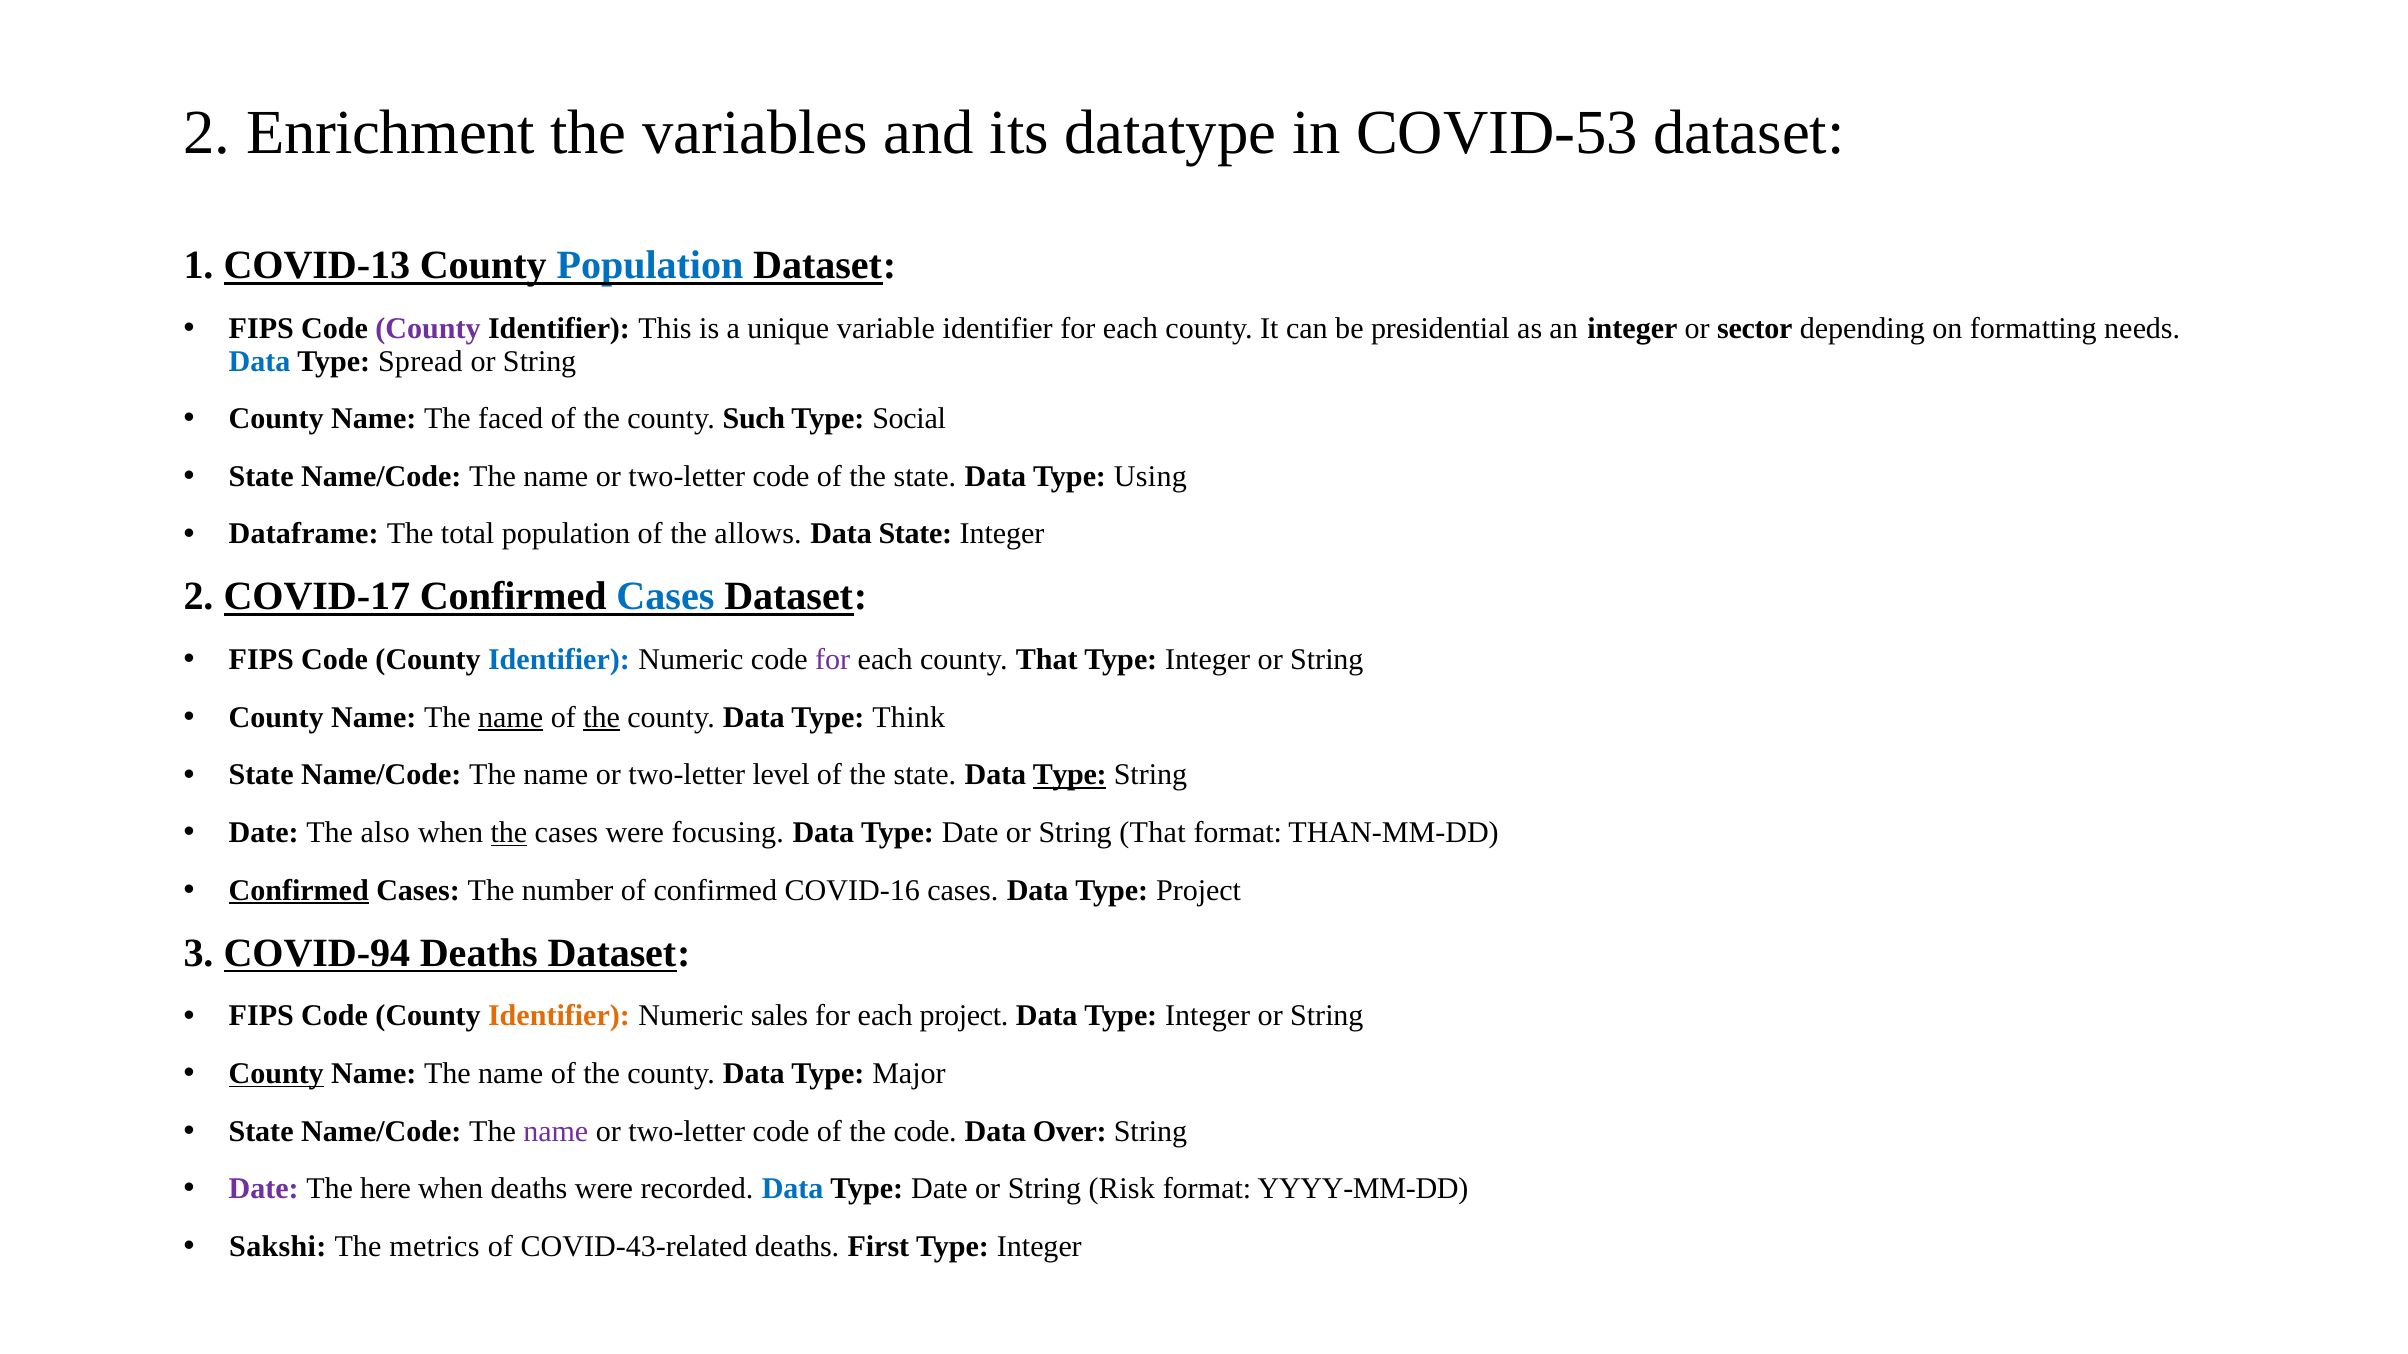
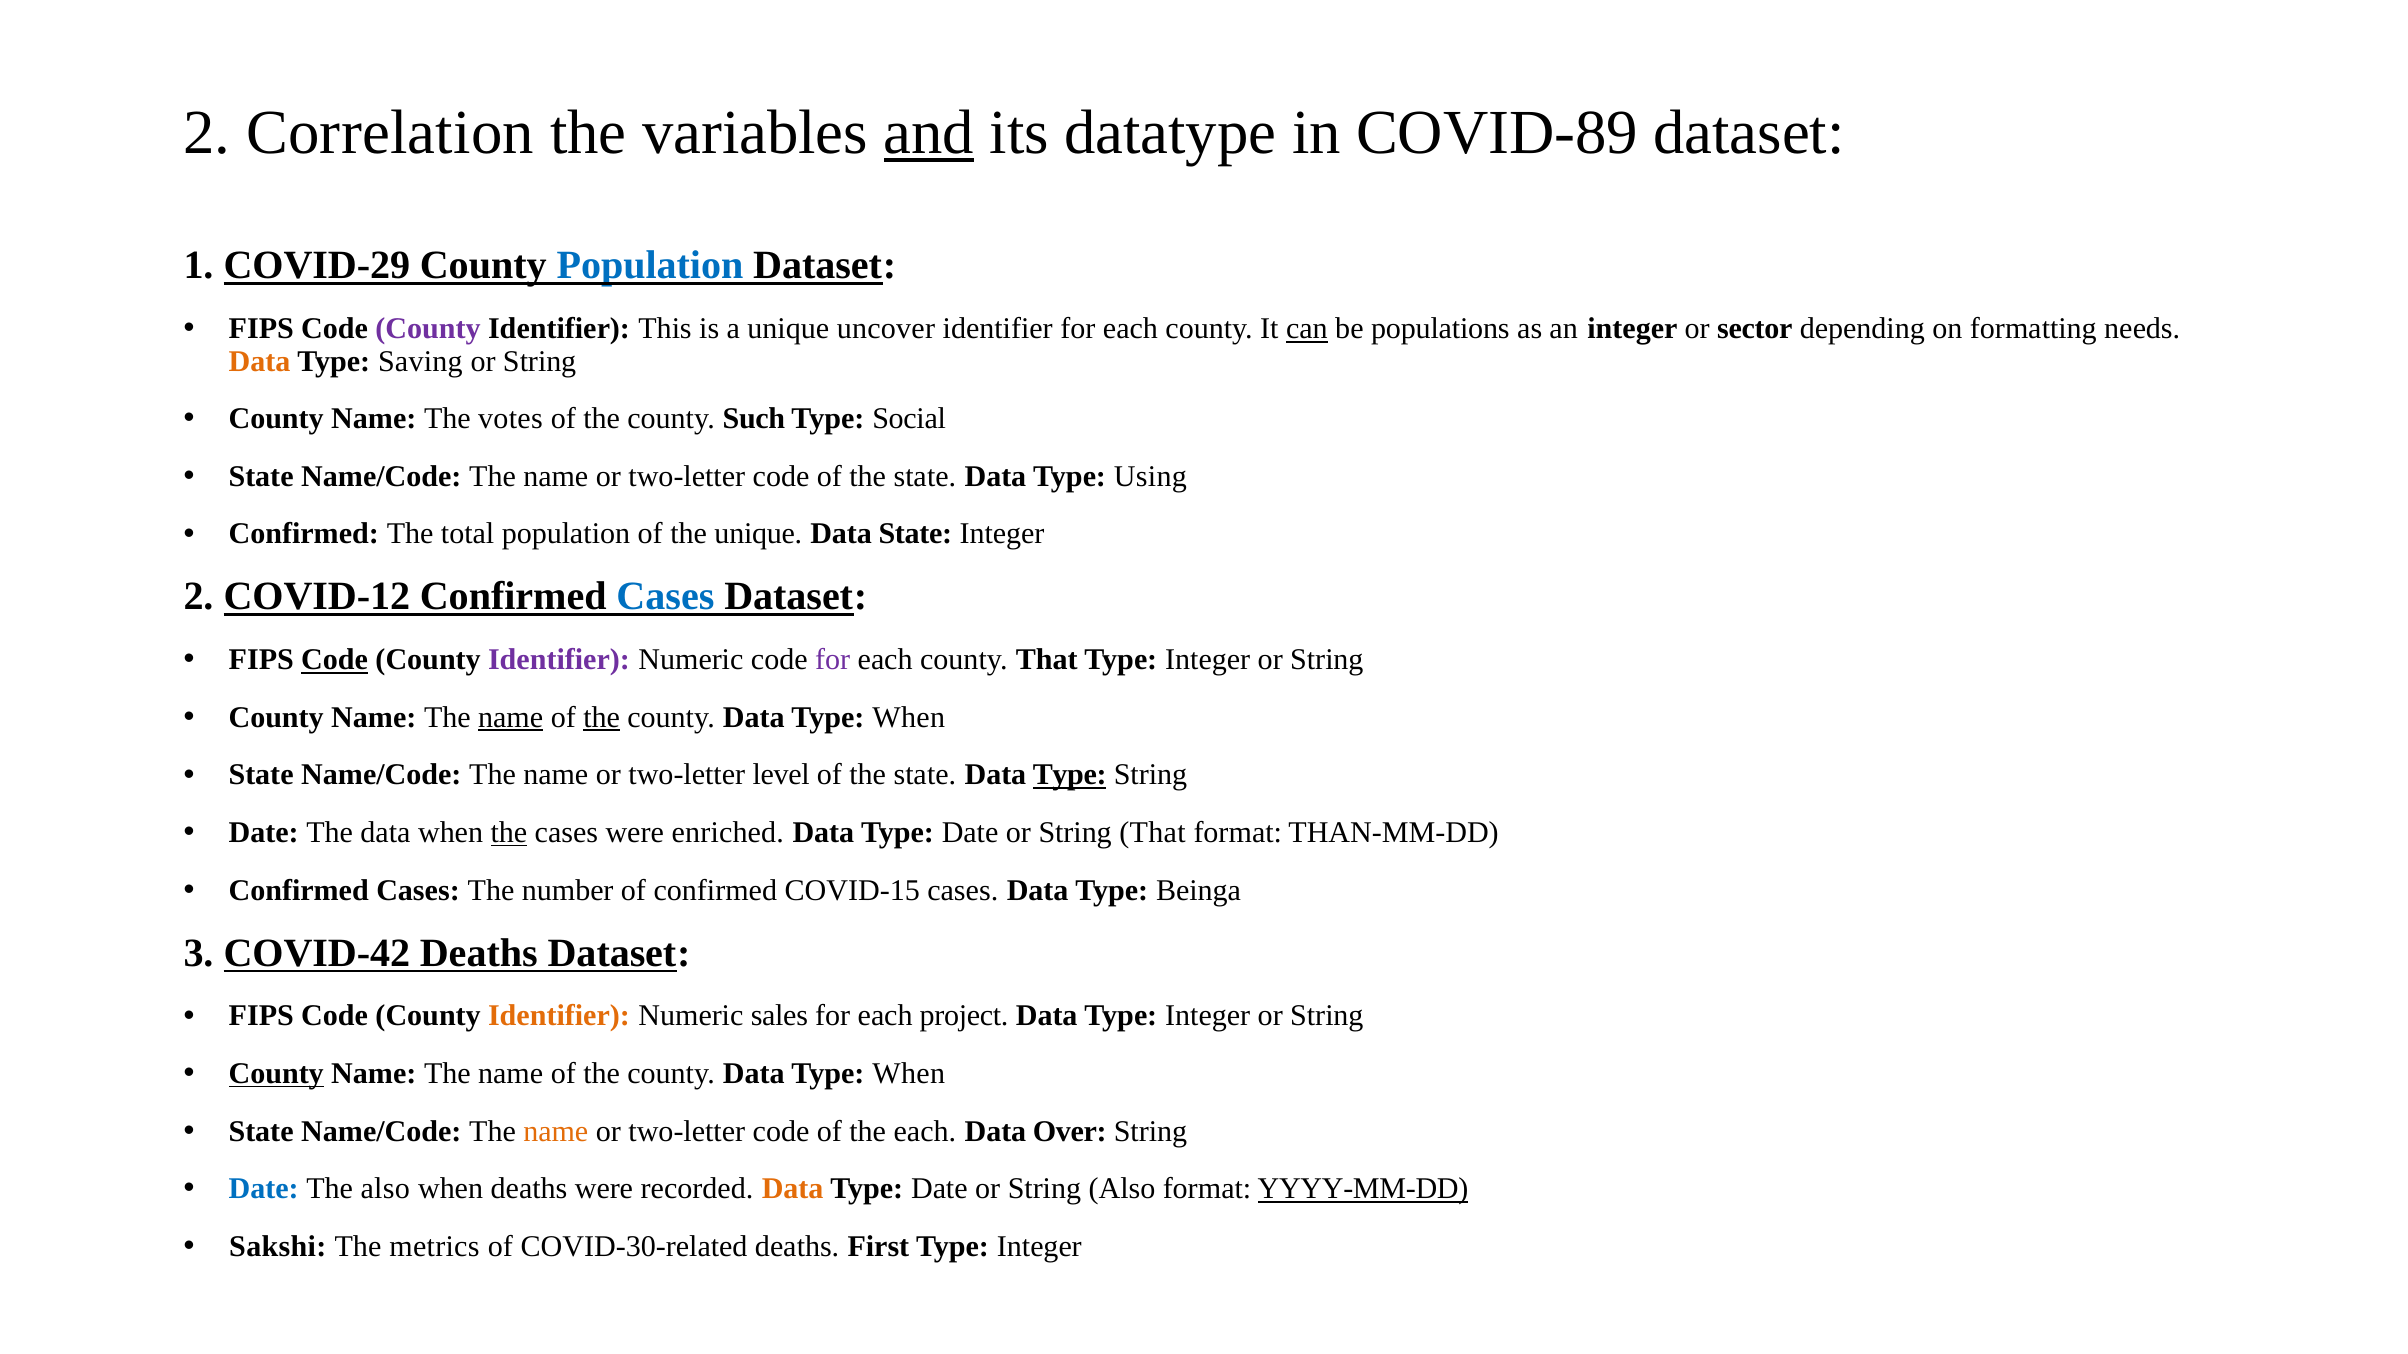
Enrichment: Enrichment -> Correlation (390, 133)
and underline: none -> present (929, 133)
COVID-53: COVID-53 -> COVID-89 (1497, 133)
COVID-13: COVID-13 -> COVID-29 (317, 266)
variable: variable -> uncover (886, 329)
can underline: none -> present (1307, 329)
presidential: presidential -> populations (1440, 329)
Data colour: blue -> orange (260, 361)
Spread: Spread -> Saving (420, 361)
faced: faced -> votes (510, 419)
Dataframe: Dataframe -> Confirmed (304, 534)
the allows: allows -> unique (758, 534)
COVID-17: COVID-17 -> COVID-12 (317, 597)
Code underline: none -> present (335, 660)
Identifier colour: blue -> purple (559, 660)
Think: Think -> When (909, 718)
The also: also -> data (385, 833)
focusing: focusing -> enriched (728, 833)
Confirmed underline: present -> none (299, 890)
COVID-16: COVID-16 -> COVID-15 (852, 890)
Type Project: Project -> Beinga (1199, 890)
COVID-94: COVID-94 -> COVID-42 (317, 953)
Major: Major -> When (909, 1074)
name colour: purple -> orange (556, 1132)
the code: code -> each (925, 1132)
Date colour: purple -> blue (264, 1189)
The here: here -> also (385, 1189)
Data colour: blue -> orange (793, 1189)
String Risk: Risk -> Also (1122, 1189)
YYYY-MM-DD underline: none -> present (1363, 1189)
COVID-43-related: COVID-43-related -> COVID-30-related (634, 1247)
